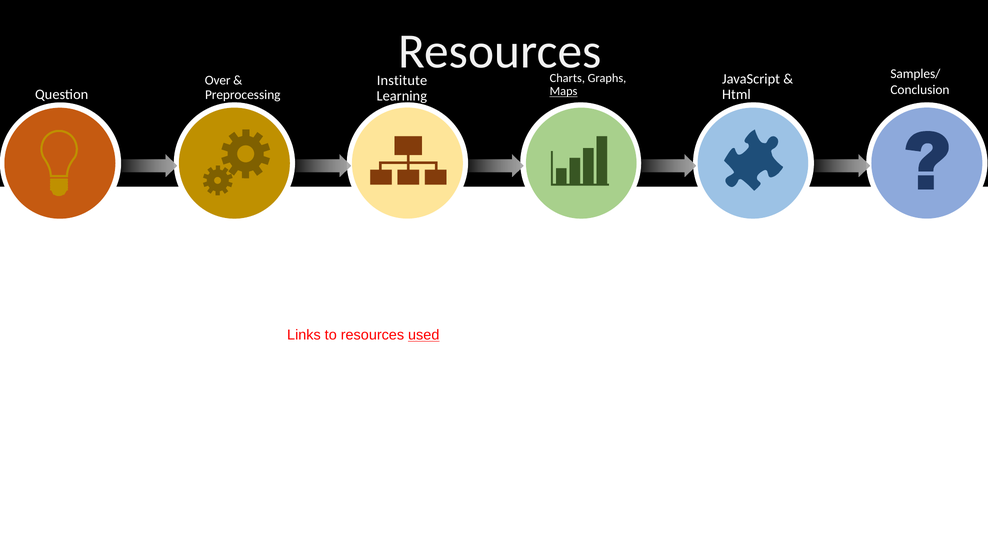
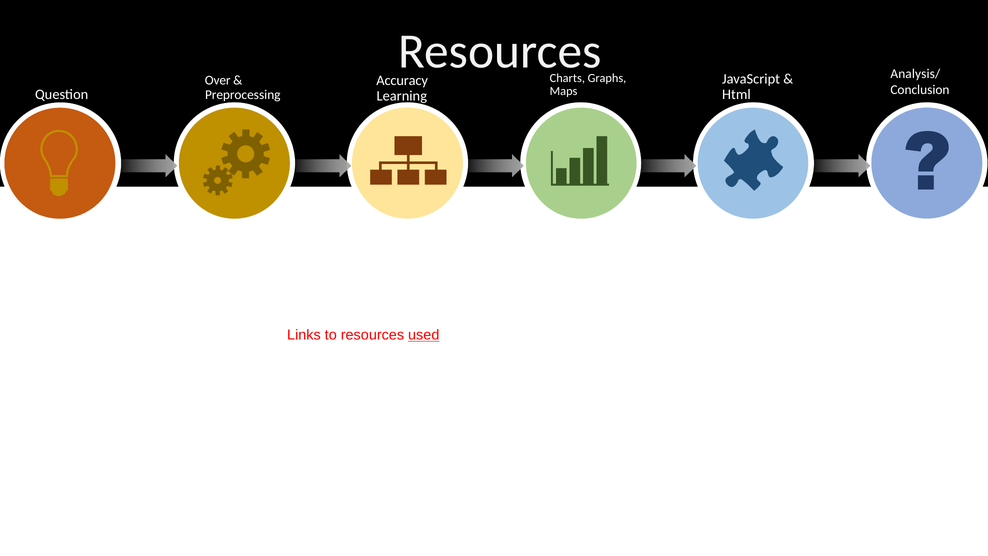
Samples/: Samples/ -> Analysis/ (915, 74)
Institute: Institute -> Accuracy (402, 81)
Maps underline: present -> none (564, 91)
